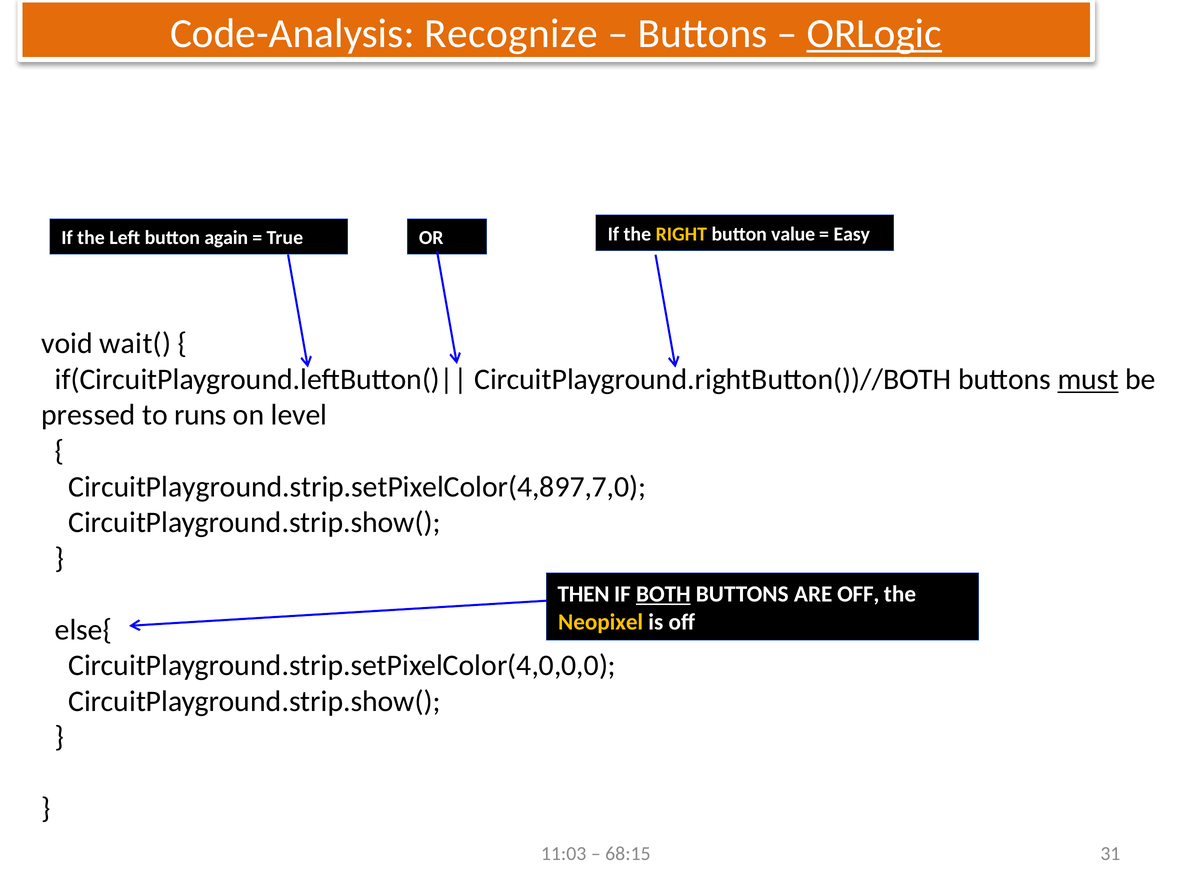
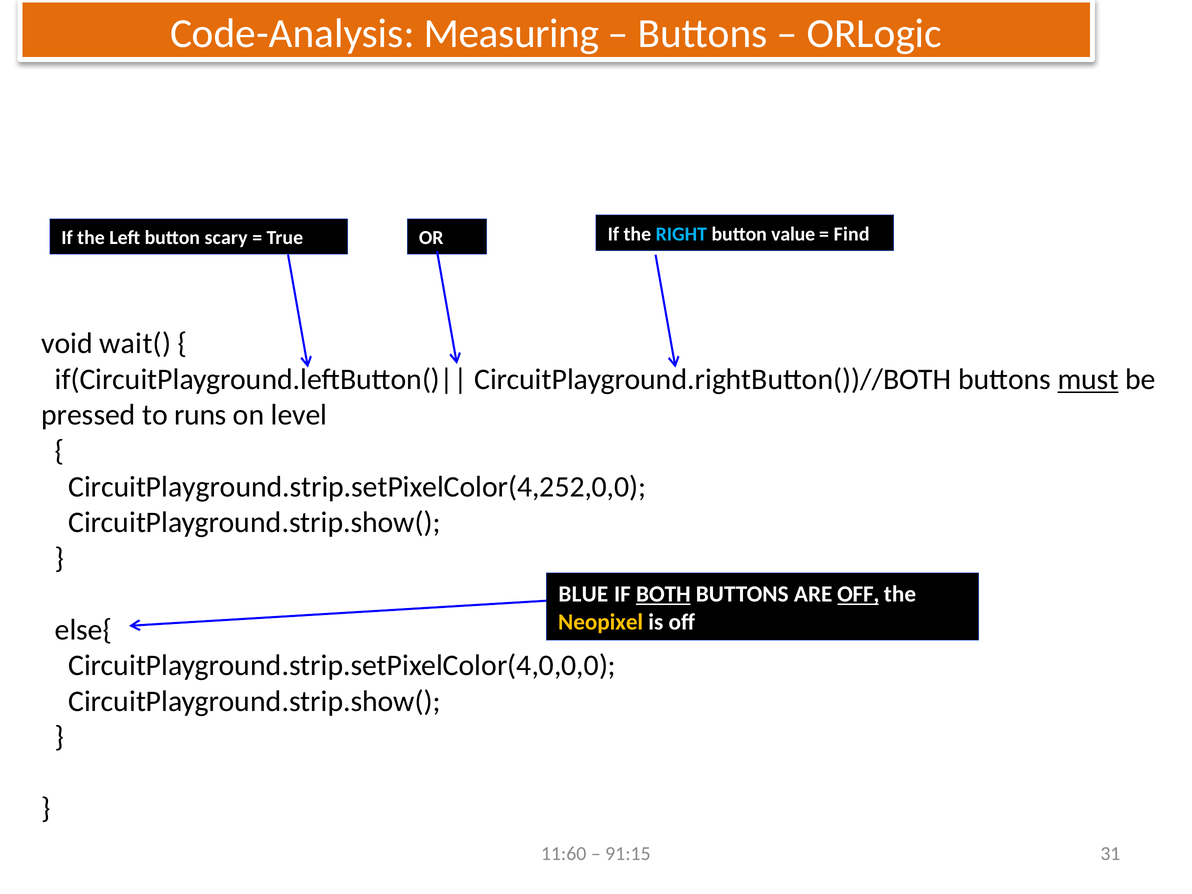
Recognize: Recognize -> Measuring (511, 34)
ORLogic underline: present -> none (874, 34)
RIGHT colour: yellow -> light blue (681, 234)
Easy: Easy -> Find (852, 234)
again: again -> scary (226, 238)
CircuitPlayground.strip.setPixelColor(4,897,7,0: CircuitPlayground.strip.setPixelColor(4,897,7,0 -> CircuitPlayground.strip.setPixelColor(4,252,0,0 (357, 487)
THEN: THEN -> BLUE (583, 594)
OFF underline: none -> present (858, 594)
11:03: 11:03 -> 11:60 (564, 854)
68:15: 68:15 -> 91:15 (628, 854)
